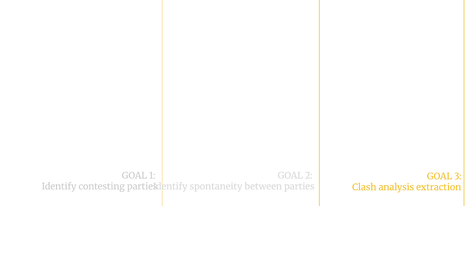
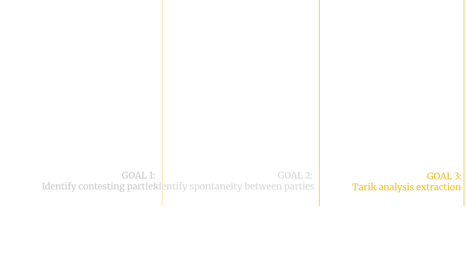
Clash: Clash -> Tarik (364, 187)
